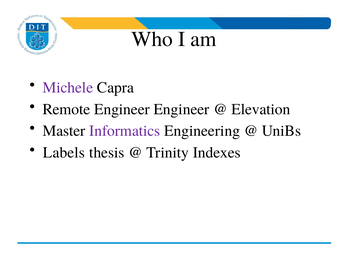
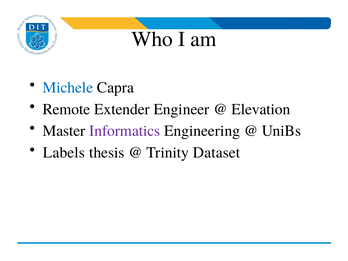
Michele colour: purple -> blue (68, 87)
Remote Engineer: Engineer -> Extender (122, 109)
Indexes: Indexes -> Dataset (217, 152)
